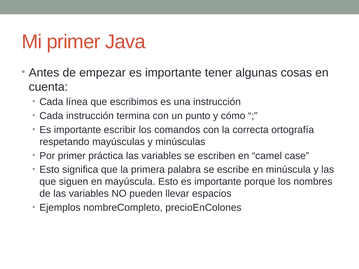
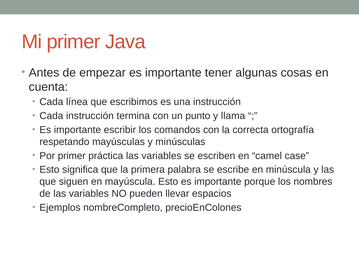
cómo: cómo -> llama (233, 116)
